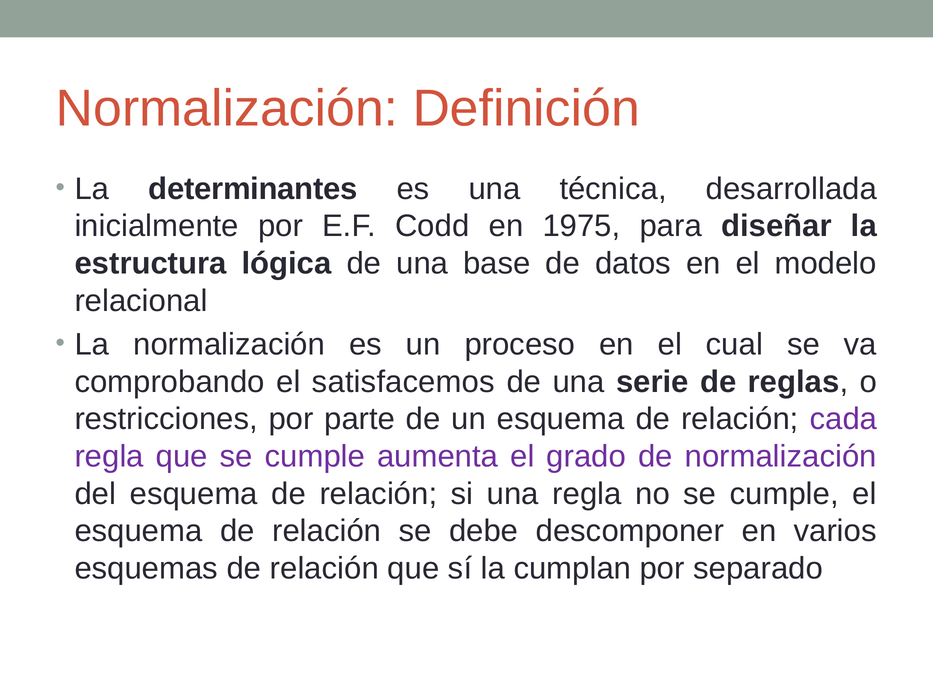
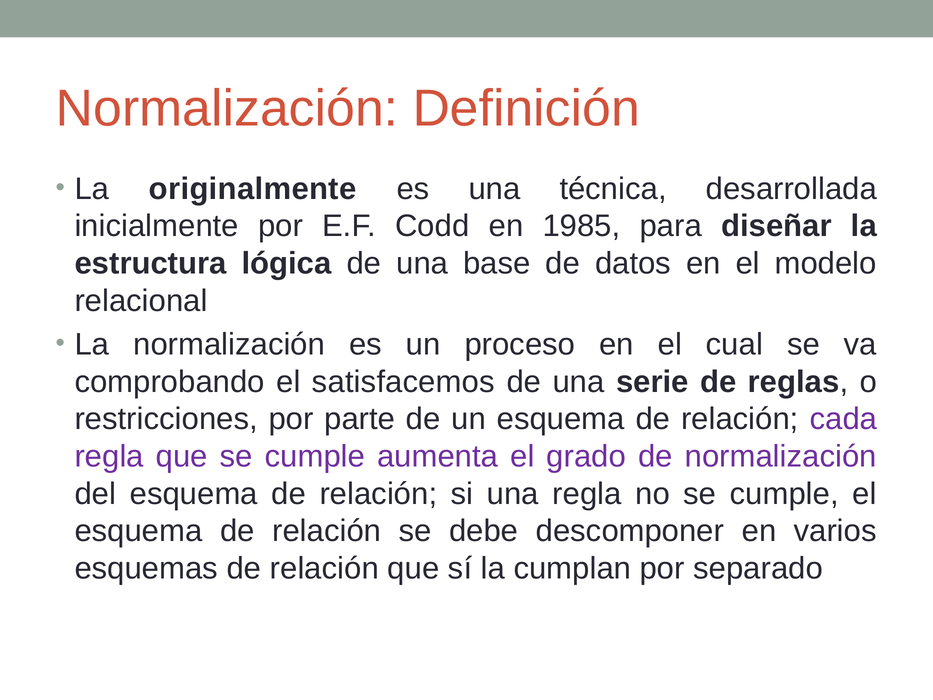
determinantes: determinantes -> originalmente (253, 189)
1975: 1975 -> 1985 (581, 226)
